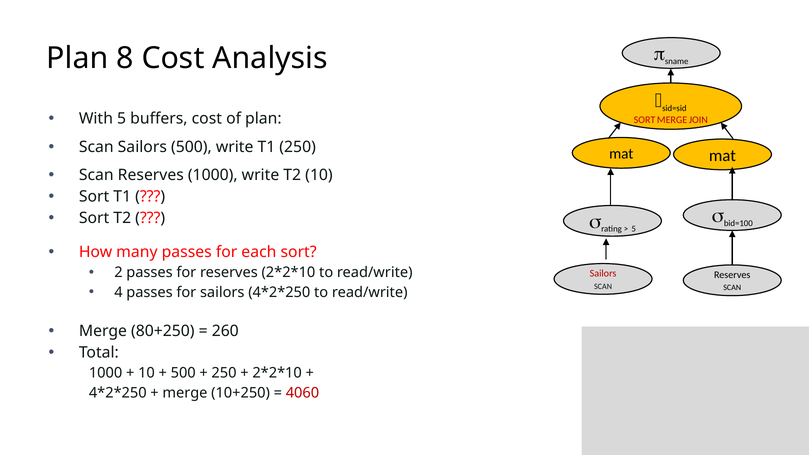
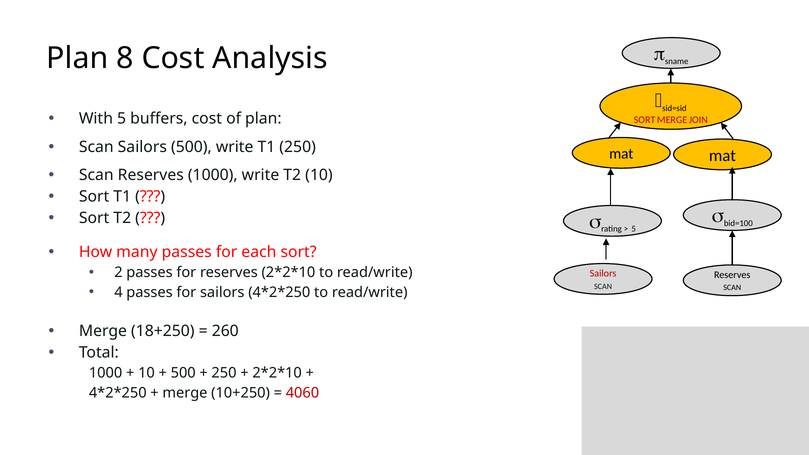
80+250: 80+250 -> 18+250 (163, 331)
